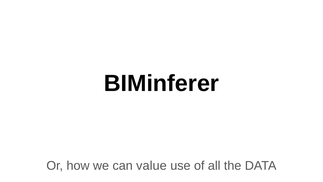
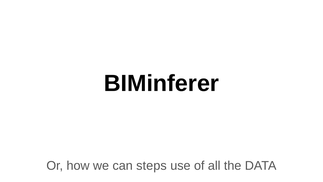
value: value -> steps (151, 165)
